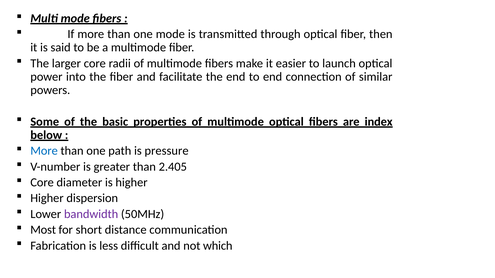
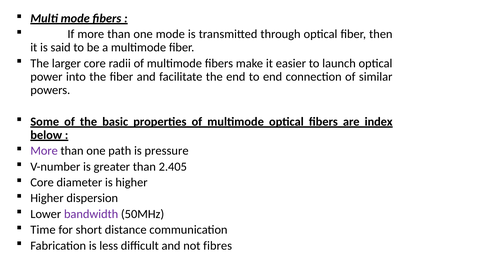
More colour: blue -> purple (44, 151)
Most: Most -> Time (43, 230)
which: which -> fibres (218, 246)
